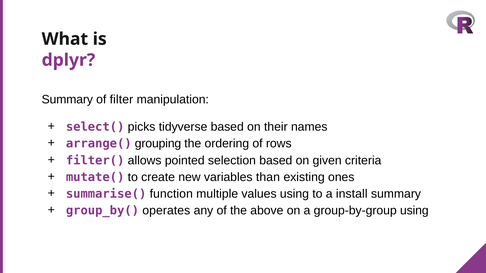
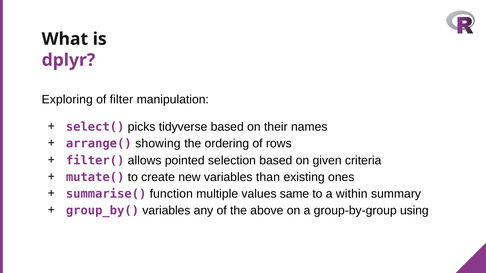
Summary: Summary -> Exploring (67, 99)
grouping: grouping -> showing (158, 144)
values using: using -> same (294, 194)
install: install -> within (352, 194)
group_by( operates: operates -> variables (166, 211)
